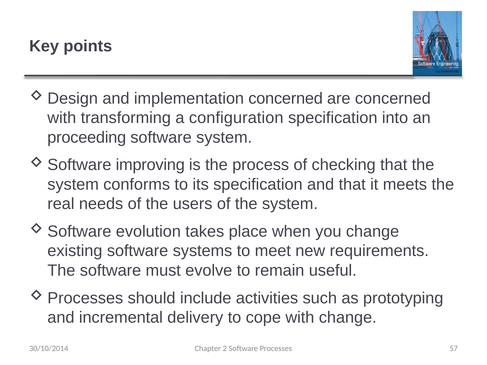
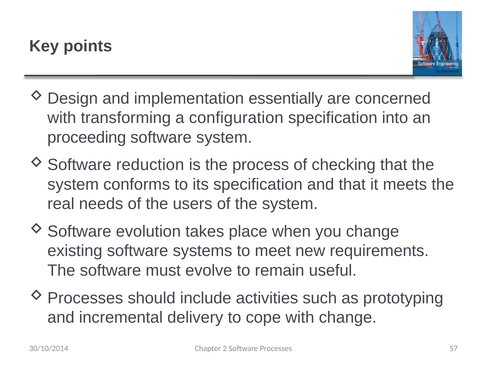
implementation concerned: concerned -> essentially (286, 99)
improving: improving -> reduction (150, 165)
